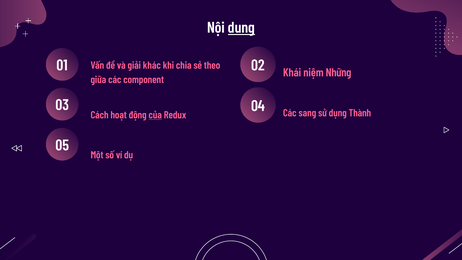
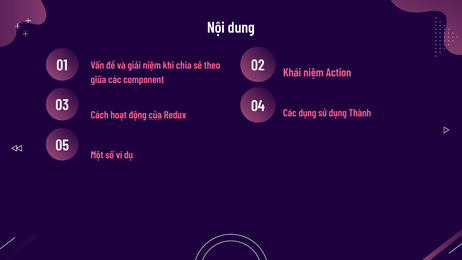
dung underline: present -> none (241, 28)
giải khác: khác -> niệm (152, 66)
Những: Những -> Action (338, 73)
sang: sang -> dụng (307, 113)
